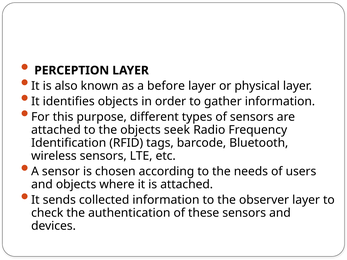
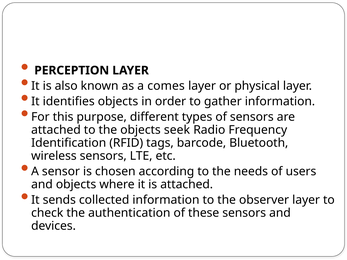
before: before -> comes (166, 86)
